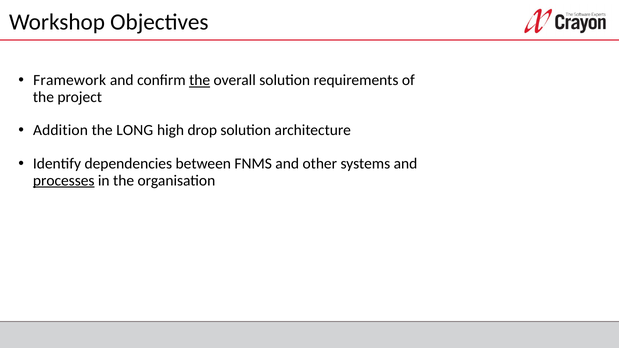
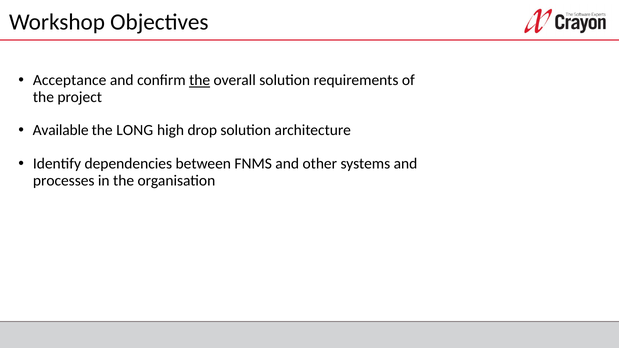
Framework: Framework -> Acceptance (70, 80)
Addition: Addition -> Available (61, 130)
processes underline: present -> none (64, 181)
